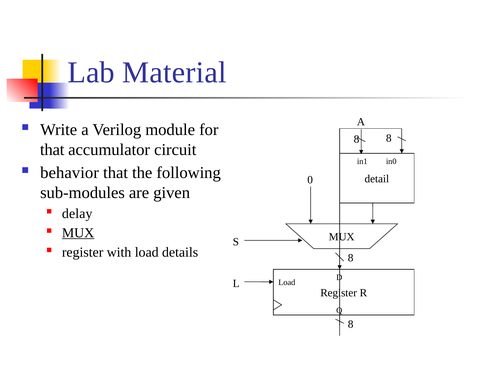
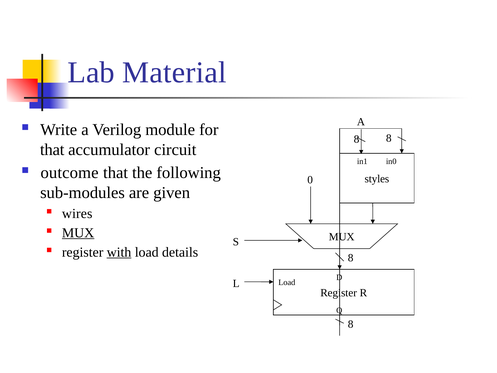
behavior: behavior -> outcome (70, 173)
detail: detail -> styles (377, 179)
delay: delay -> wires (77, 213)
with underline: none -> present (119, 252)
